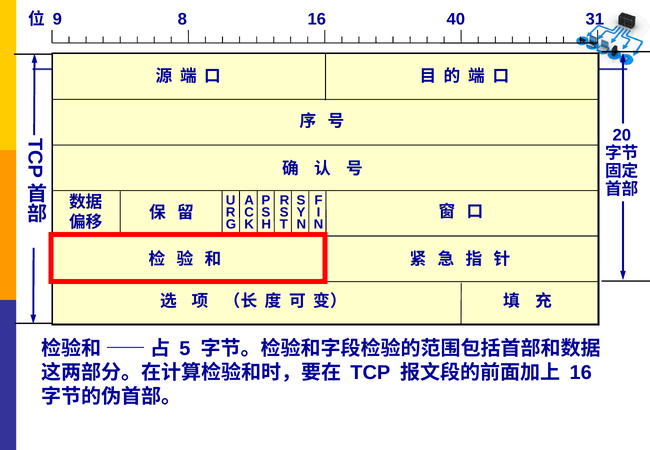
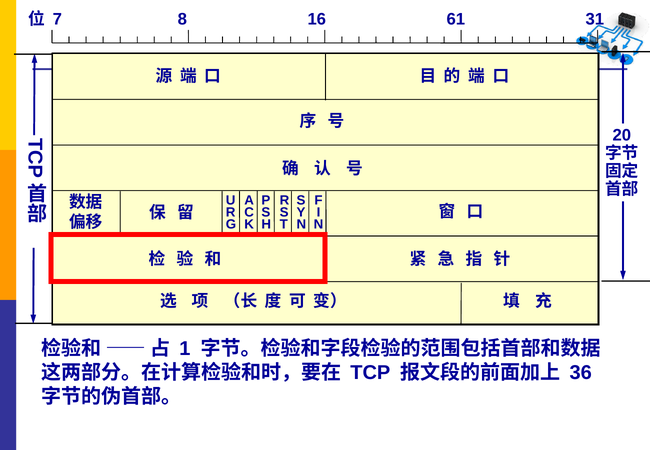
9: 9 -> 7 (57, 19)
40: 40 -> 61 (456, 19)
5: 5 -> 1 (185, 349)
16: 16 -> 36 (581, 373)
